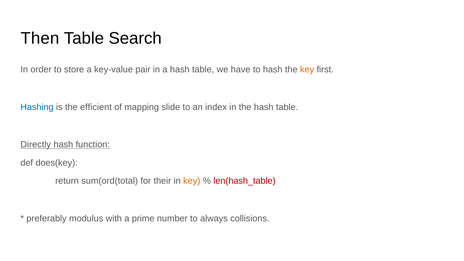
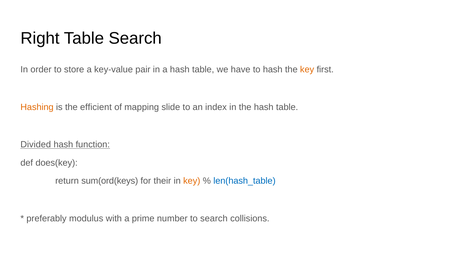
Then: Then -> Right (40, 38)
Hashing colour: blue -> orange (37, 107)
Directly: Directly -> Divided (36, 145)
sum(ord(total: sum(ord(total -> sum(ord(keys (110, 181)
len(hash_table colour: red -> blue (244, 181)
to always: always -> search (214, 218)
